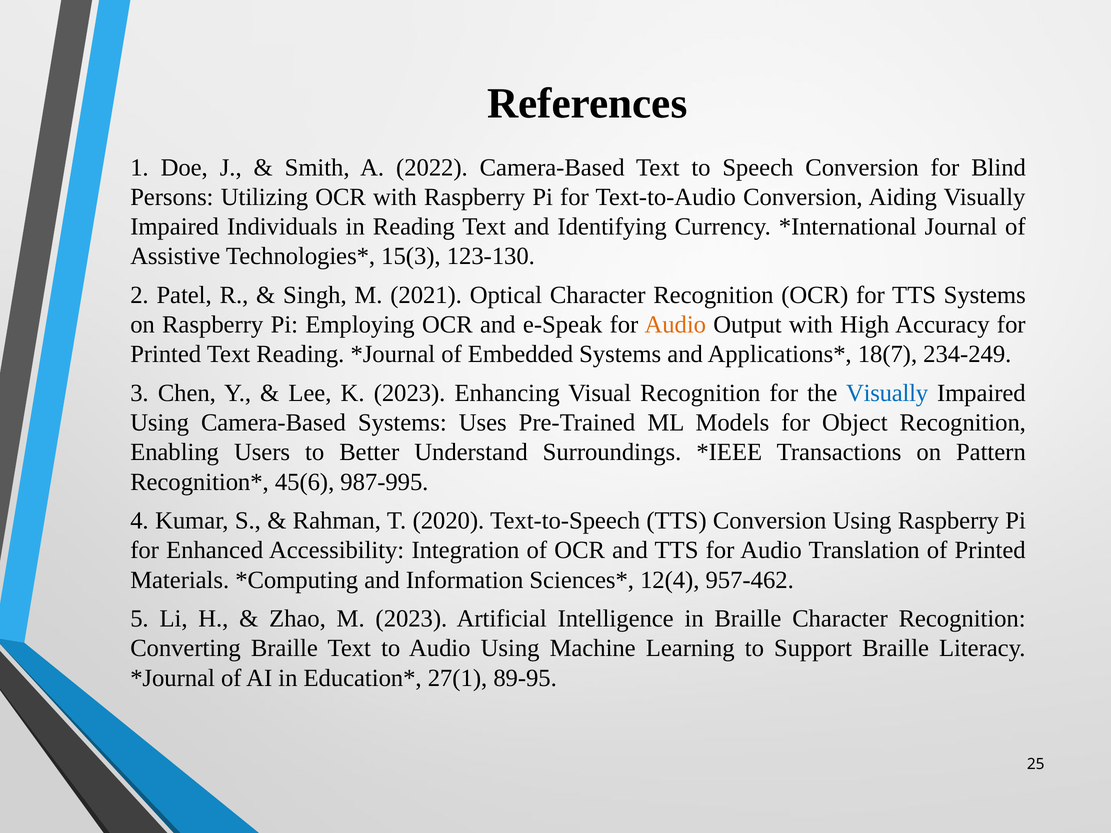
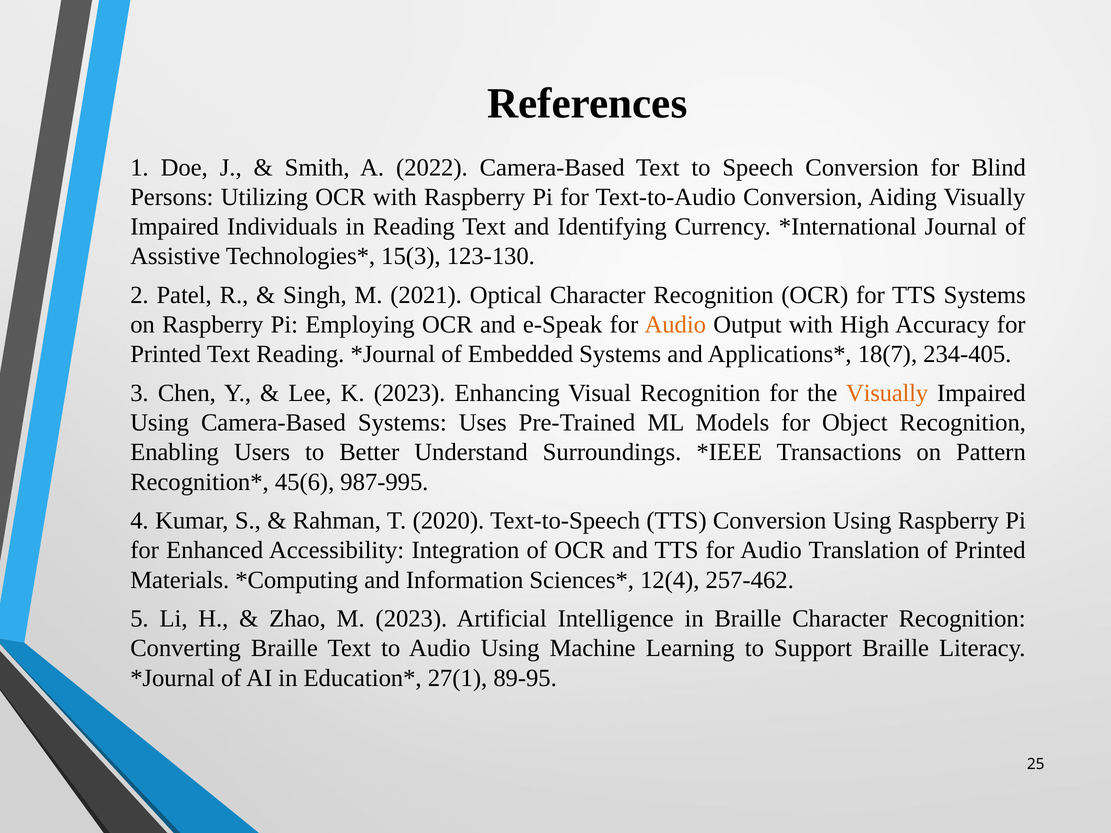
234-249: 234-249 -> 234-405 (967, 354)
Visually colour: blue -> orange (887, 393)
957-462: 957-462 -> 257-462 (750, 580)
